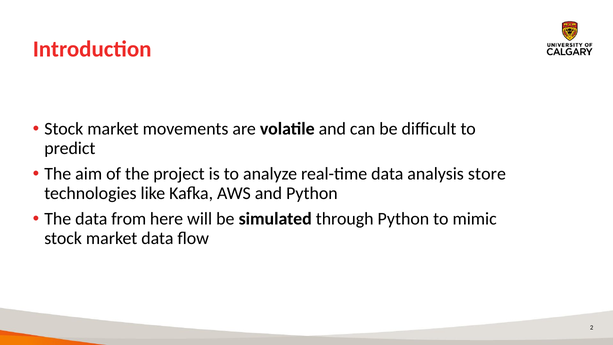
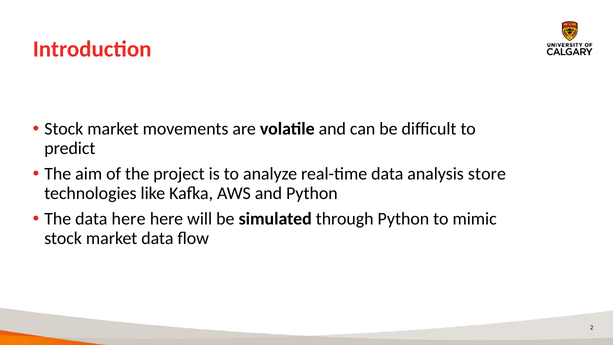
data from: from -> here (129, 219)
